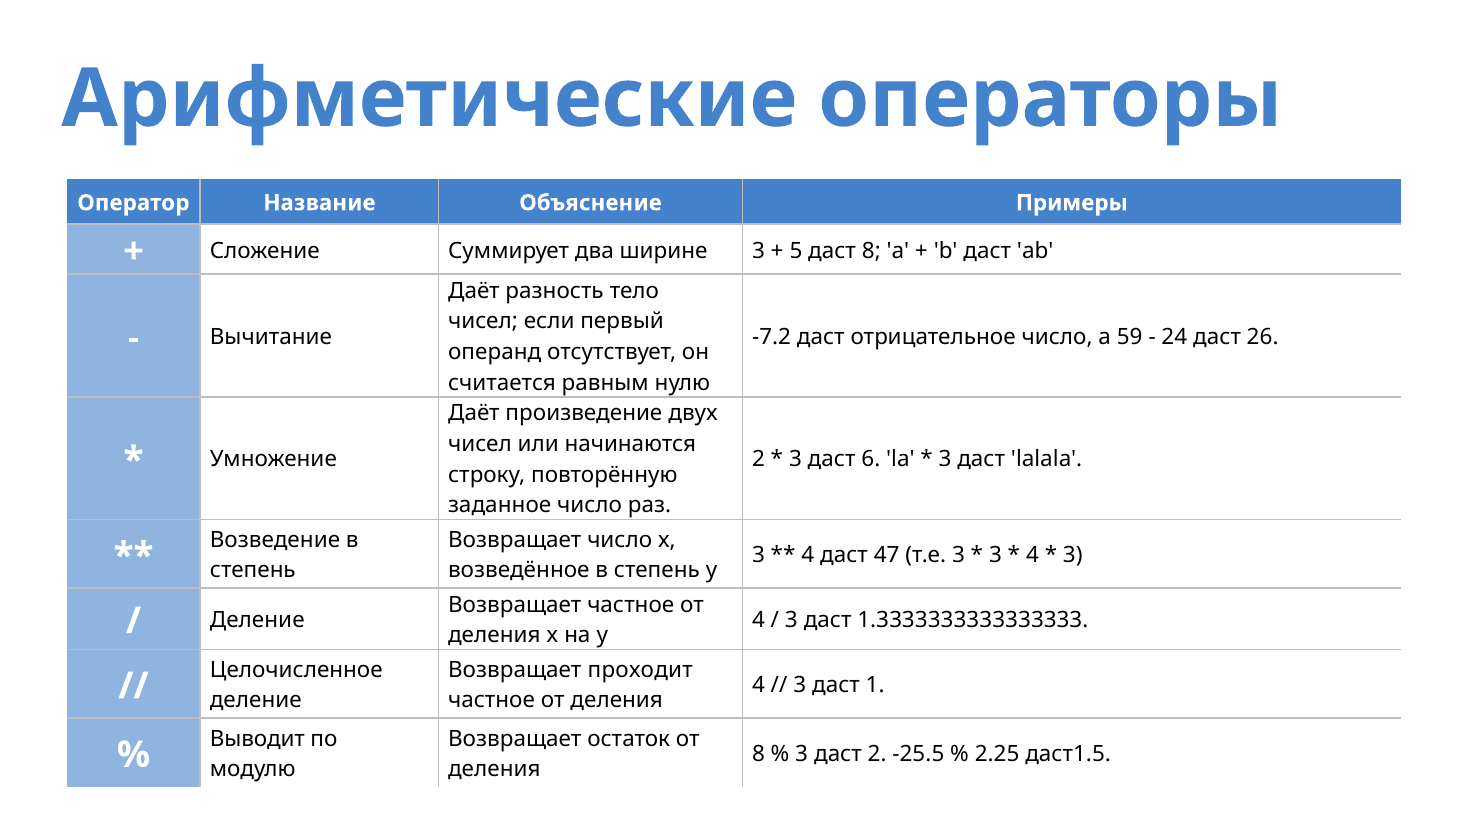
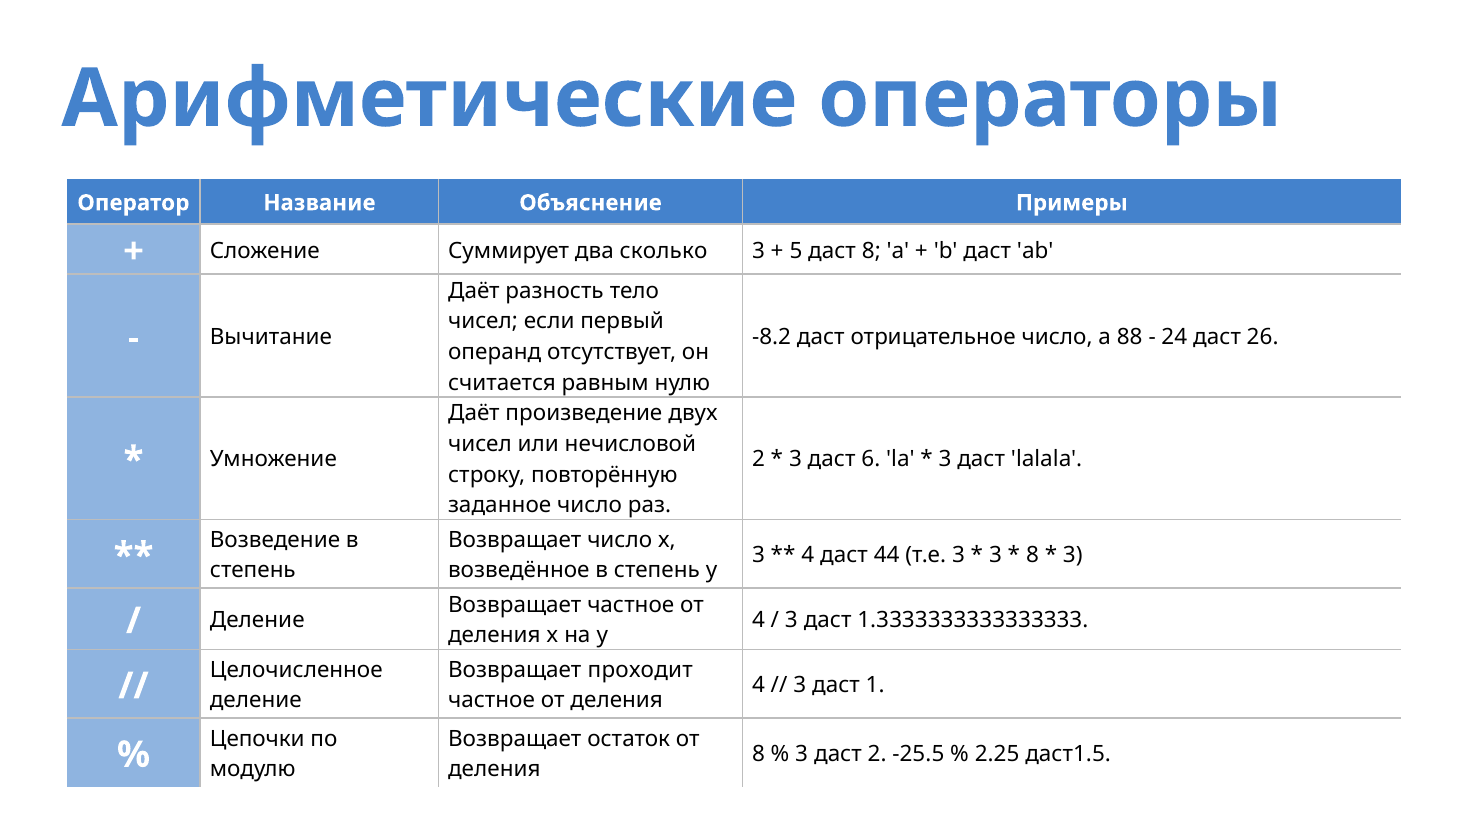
ширине: ширине -> сколько (664, 251)
-7.2: -7.2 -> -8.2 (772, 337)
59: 59 -> 88 (1130, 337)
начинаются: начинаются -> нечисловой (630, 444)
47: 47 -> 44 (887, 555)
4: 4 -> 8 (1032, 555)
Выводит: Выводит -> Цепочки (257, 739)
